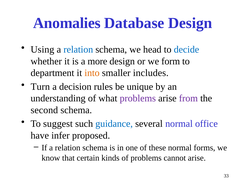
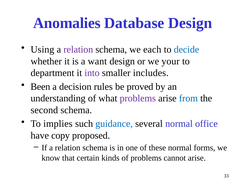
relation colour: blue -> purple (78, 49)
head: head -> each (152, 49)
more: more -> want (97, 61)
form: form -> your (171, 61)
into colour: orange -> purple (92, 73)
Turn: Turn -> Been (40, 86)
unique: unique -> proved (140, 86)
from colour: purple -> blue (188, 98)
suggest: suggest -> implies (58, 123)
infer: infer -> copy (61, 135)
